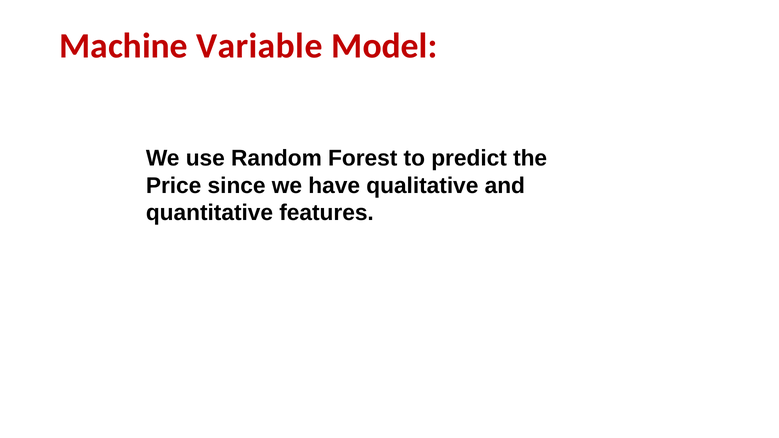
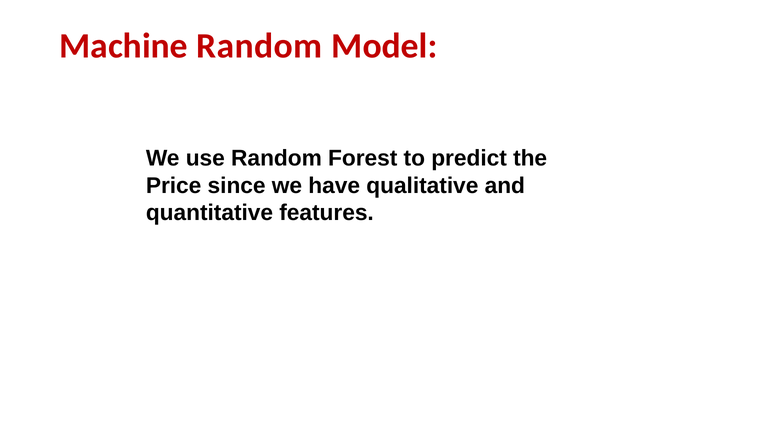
Machine Variable: Variable -> Random (259, 46)
